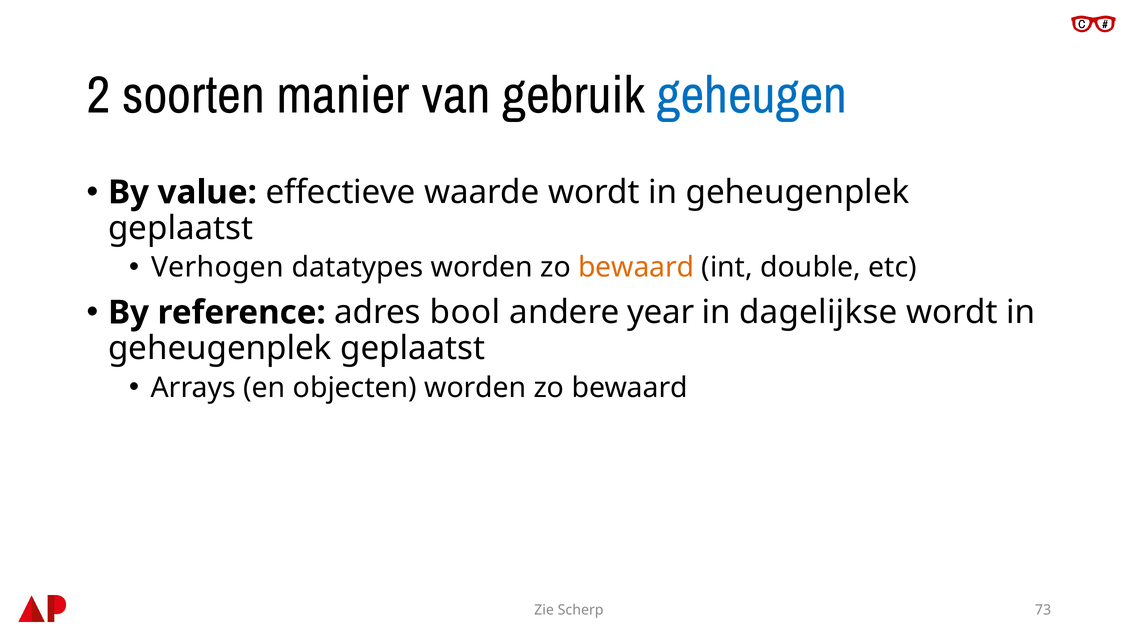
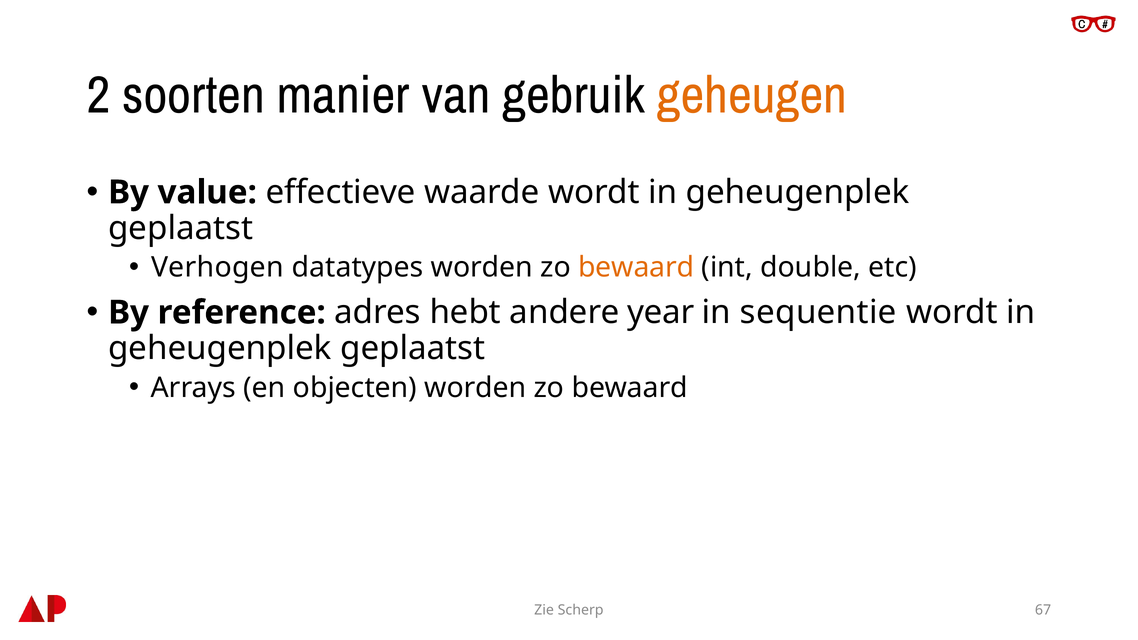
geheugen colour: blue -> orange (752, 96)
bool: bool -> hebt (465, 313)
dagelijkse: dagelijkse -> sequentie (818, 313)
73: 73 -> 67 (1043, 610)
